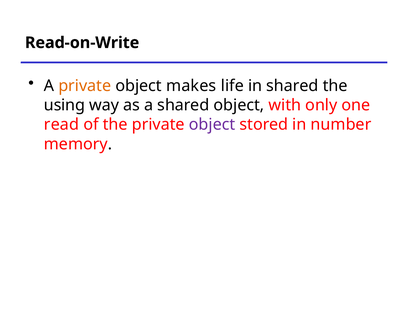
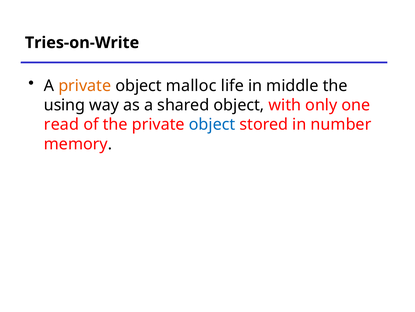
Read-on-Write: Read-on-Write -> Tries-on-Write (82, 43)
makes: makes -> malloc (191, 86)
in shared: shared -> middle (292, 86)
object colour: purple -> blue (212, 124)
